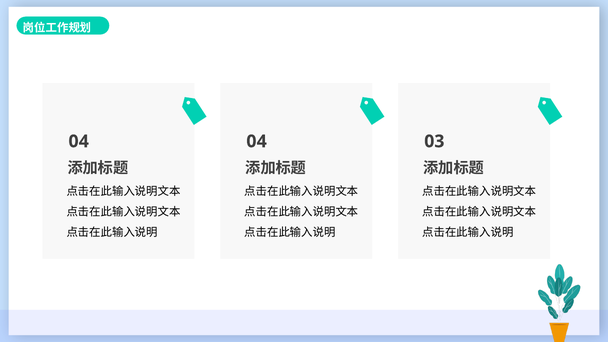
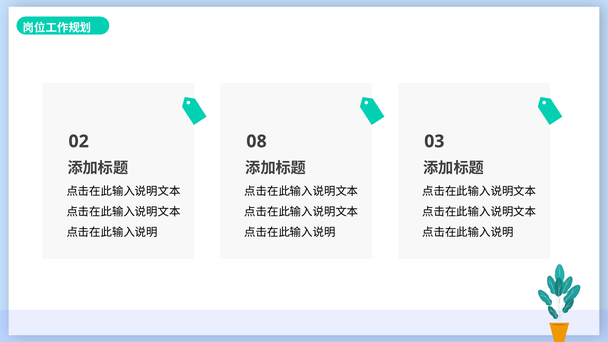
4: 4 -> 2 (84, 141)
4: 4 -> 8 (262, 141)
